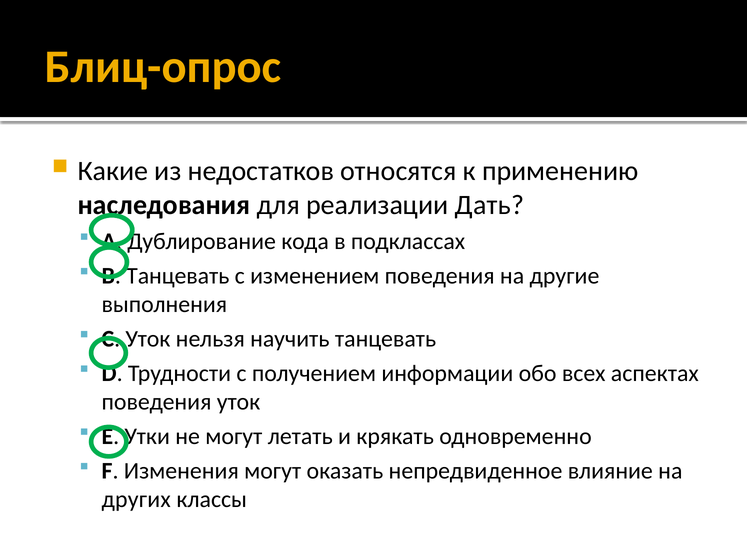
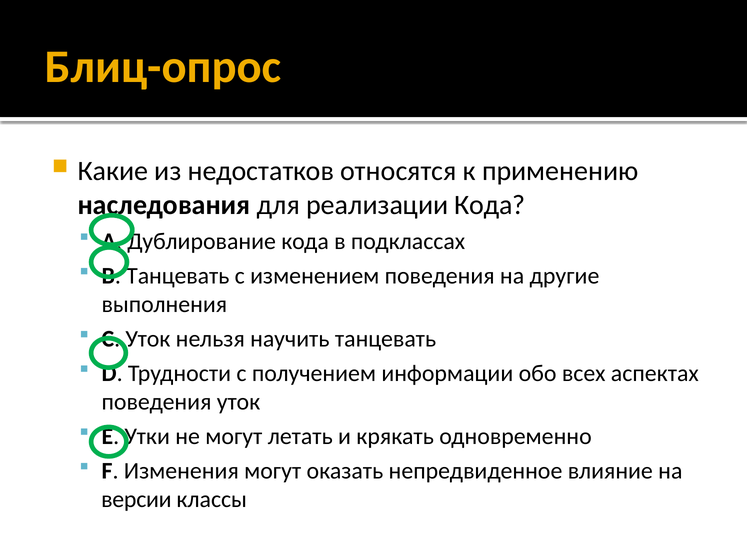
реализации Дать: Дать -> Кода (490, 205)
других: других -> версии (136, 500)
